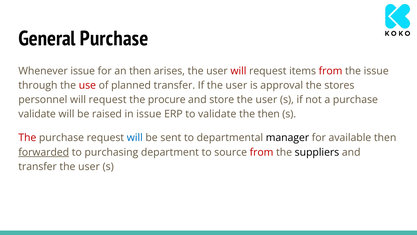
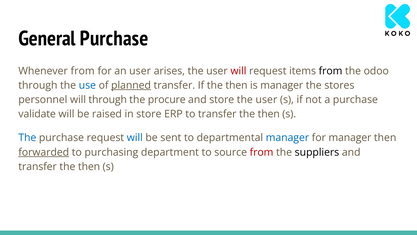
Whenever issue: issue -> from (83, 71)
an then: then -> user (140, 71)
from colour: red -> black (331, 71)
the issue: issue -> odoo (376, 71)
use colour: red -> blue (87, 85)
planned underline: none -> present (131, 85)
If the user: user -> then (237, 85)
is approval: approval -> manager (282, 85)
personnel will request: request -> through (108, 100)
in issue: issue -> store (149, 114)
to validate: validate -> transfer (217, 114)
The colour: red -> blue (27, 138)
manager colour: black -> blue (287, 138)
for available: available -> manager (350, 138)
user: user -> then (89, 166)
